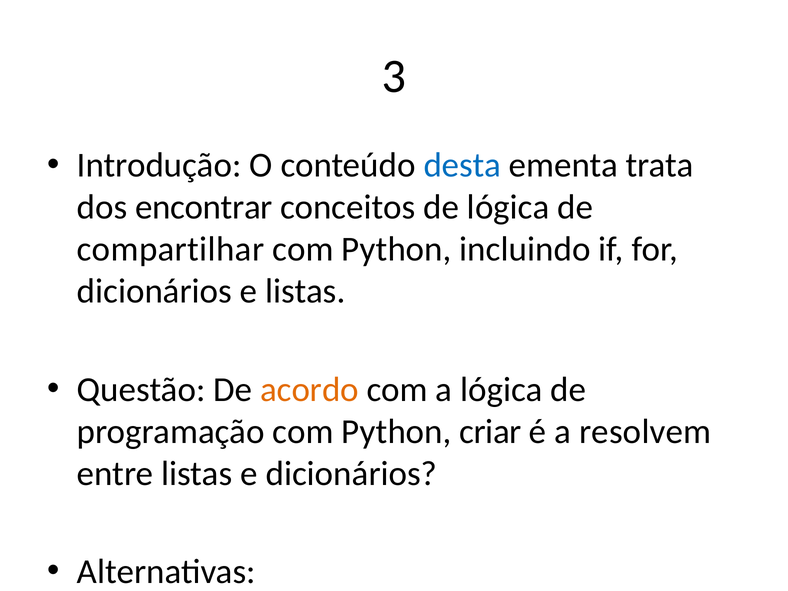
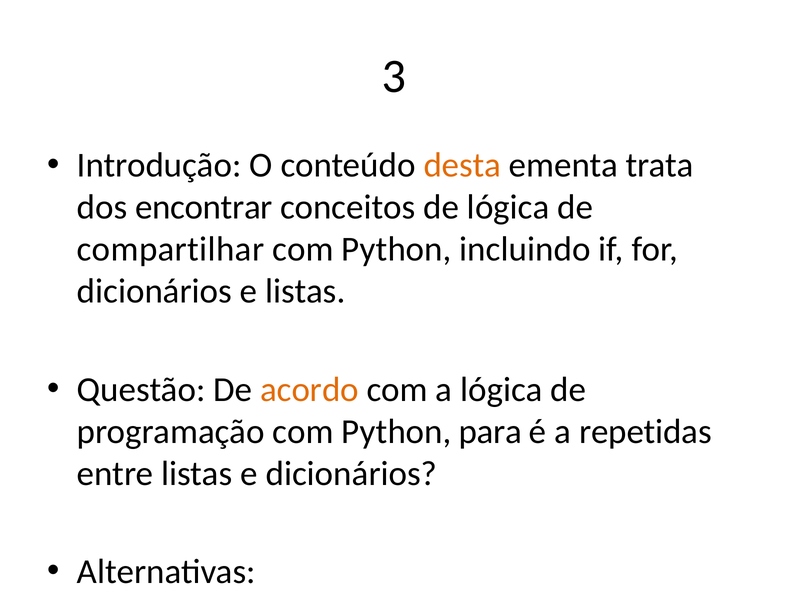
desta colour: blue -> orange (462, 165)
Python criar: criar -> para (490, 432)
resolvem: resolvem -> repetidas (645, 432)
